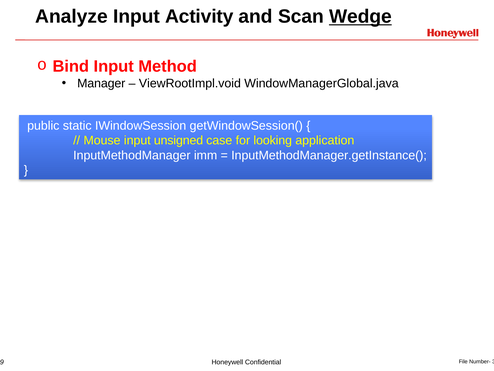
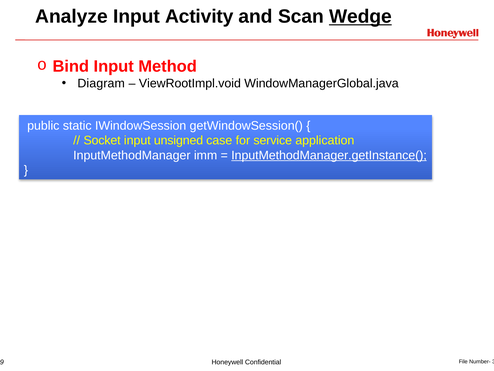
Manager: Manager -> Diagram (101, 83)
Mouse: Mouse -> Socket (102, 140)
looking: looking -> service (273, 140)
InputMethodManager.getInstance( underline: none -> present (329, 155)
